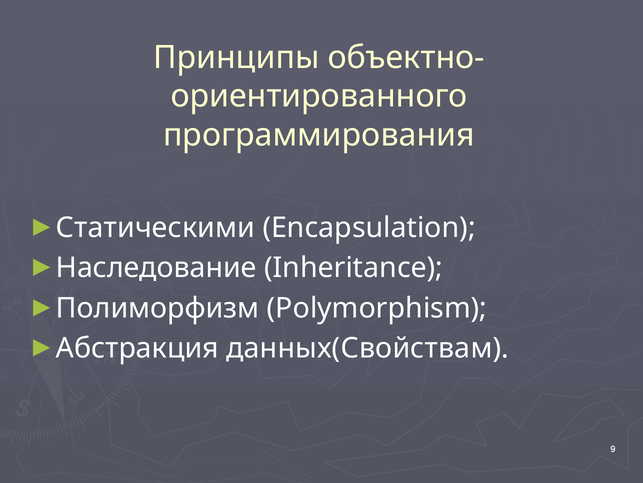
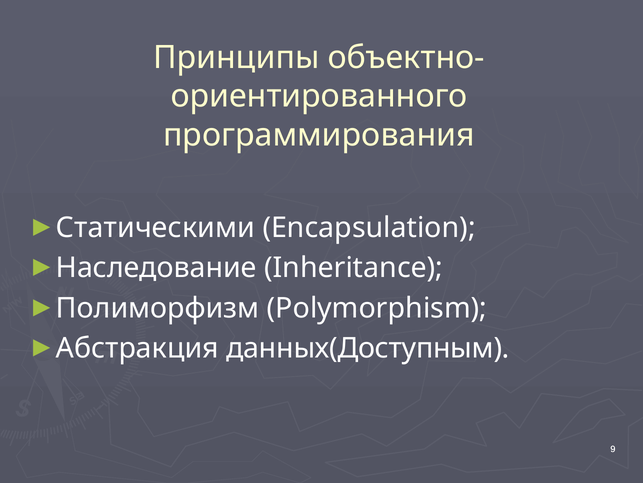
данных(Свойствам: данных(Свойствам -> данных(Доступным (368, 348)
